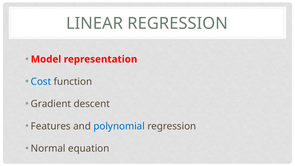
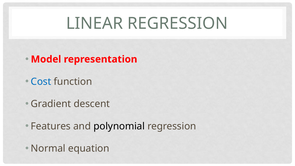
polynomial colour: blue -> black (119, 126)
